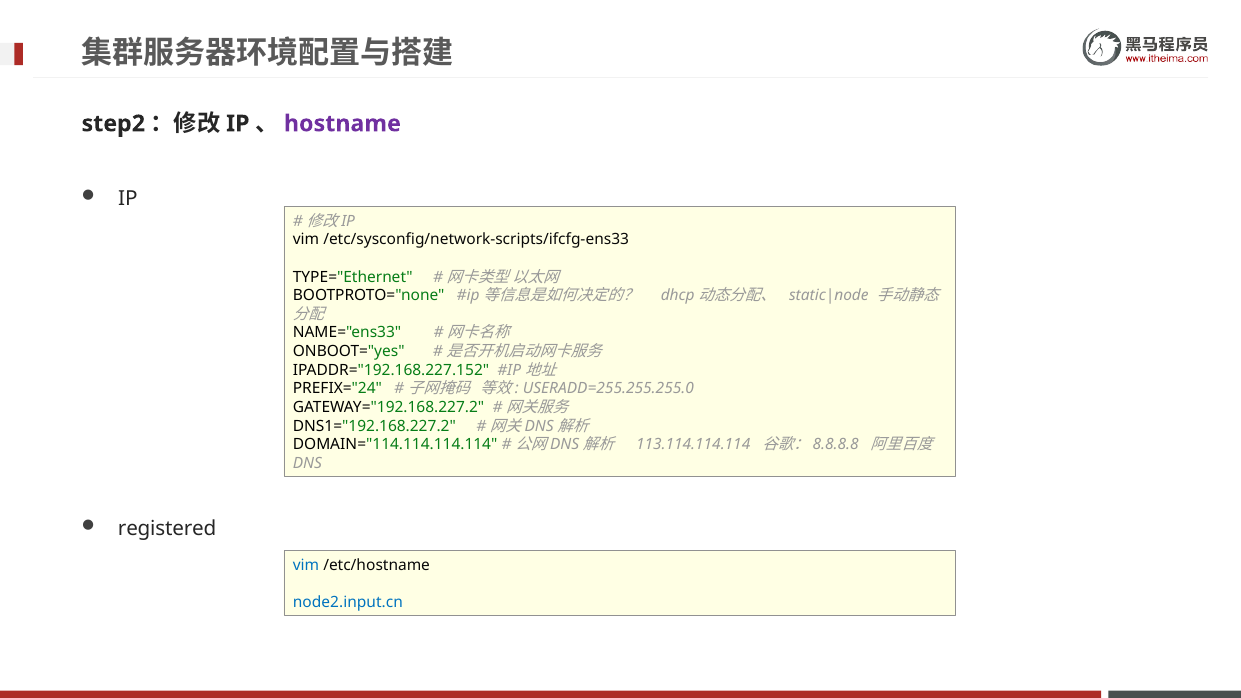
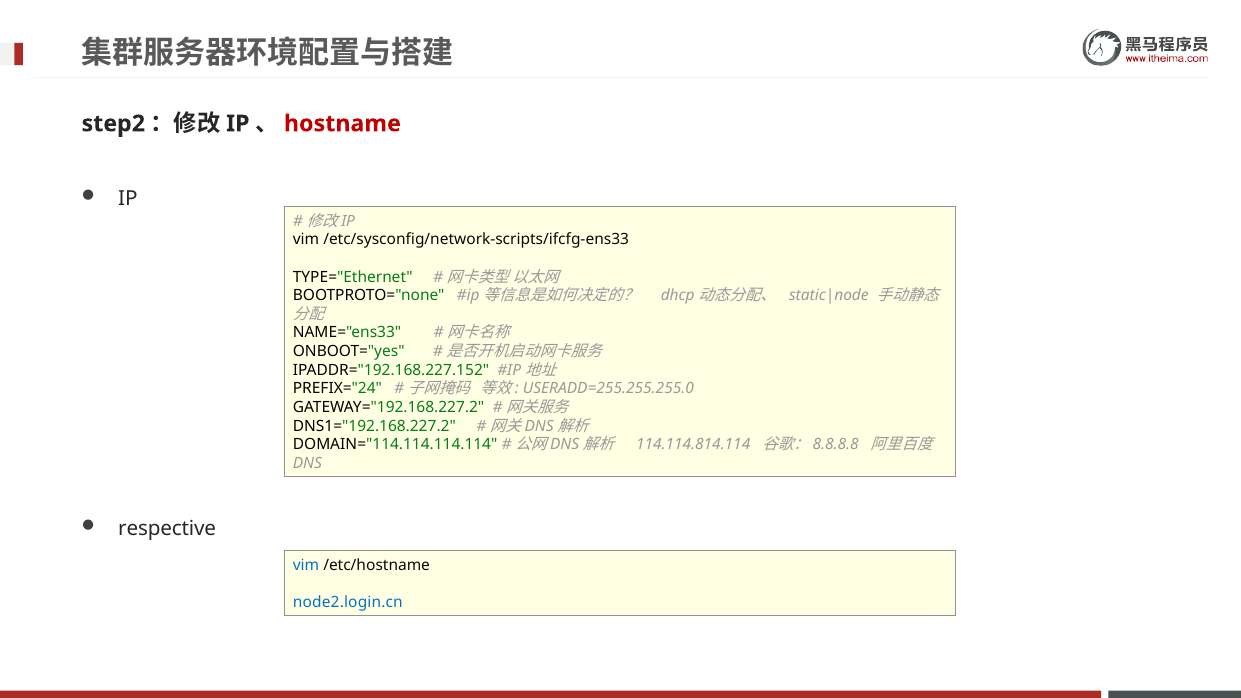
hostname colour: purple -> red (342, 124)
113.114.114.114: 113.114.114.114 -> 114.114.814.114 (693, 445)
registered: registered -> respective (167, 529)
node2.input.cn: node2.input.cn -> node2.login.cn (348, 603)
